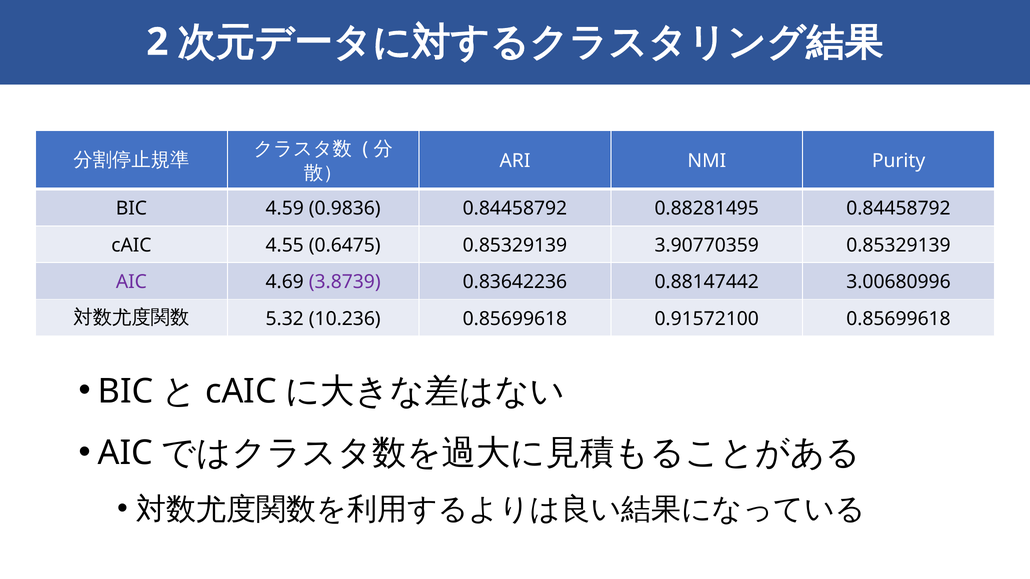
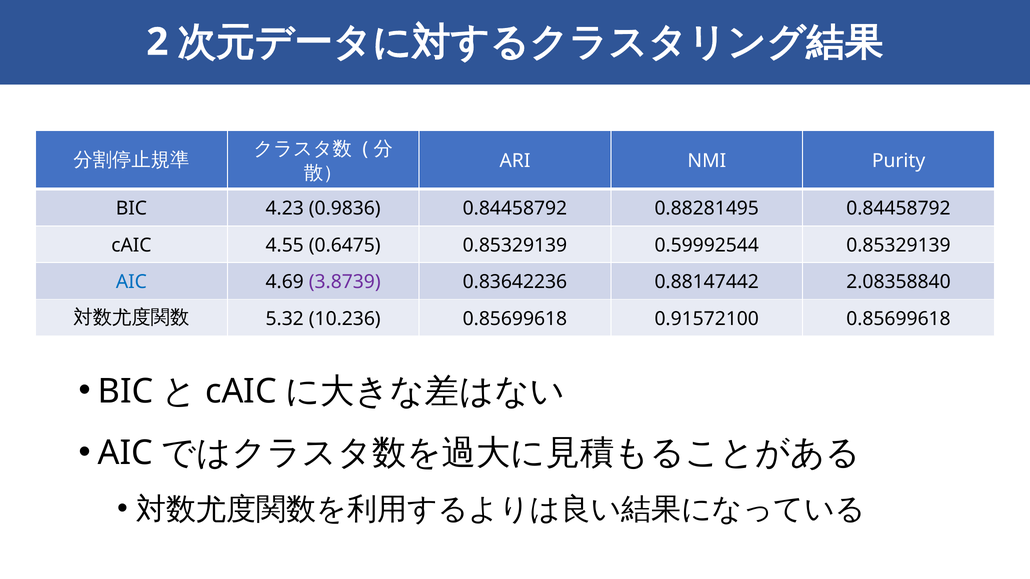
4.59: 4.59 -> 4.23 (285, 209)
3.90770359: 3.90770359 -> 0.59992544 (707, 245)
AIC colour: purple -> blue (131, 282)
3.00680996: 3.00680996 -> 2.08358840 (898, 282)
